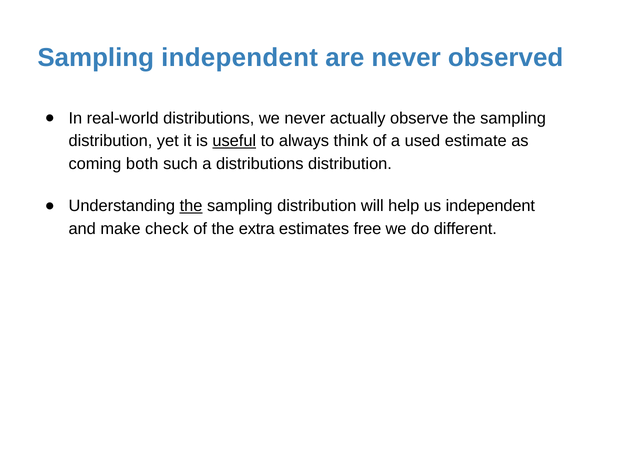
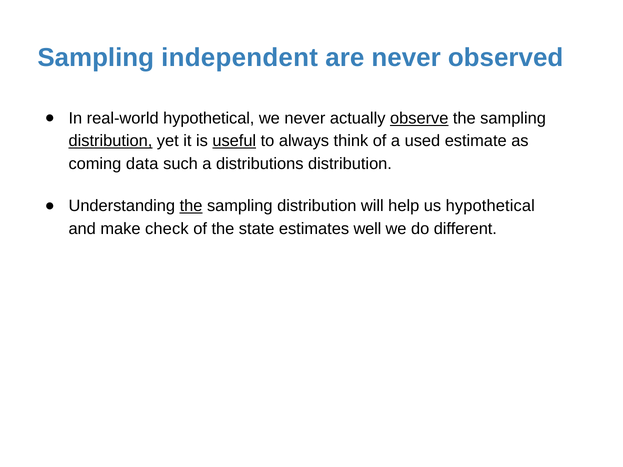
real-world distributions: distributions -> hypothetical (209, 118)
observe underline: none -> present (419, 118)
distribution underline: none -> present (110, 141)
both: both -> data (142, 164)
us independent: independent -> hypothetical (490, 206)
extra: extra -> state (257, 229)
free: free -> well (367, 229)
